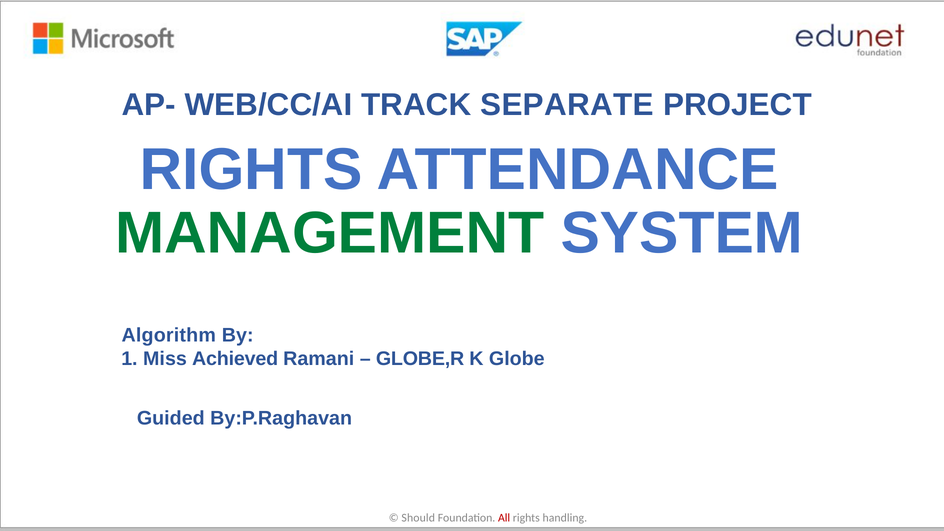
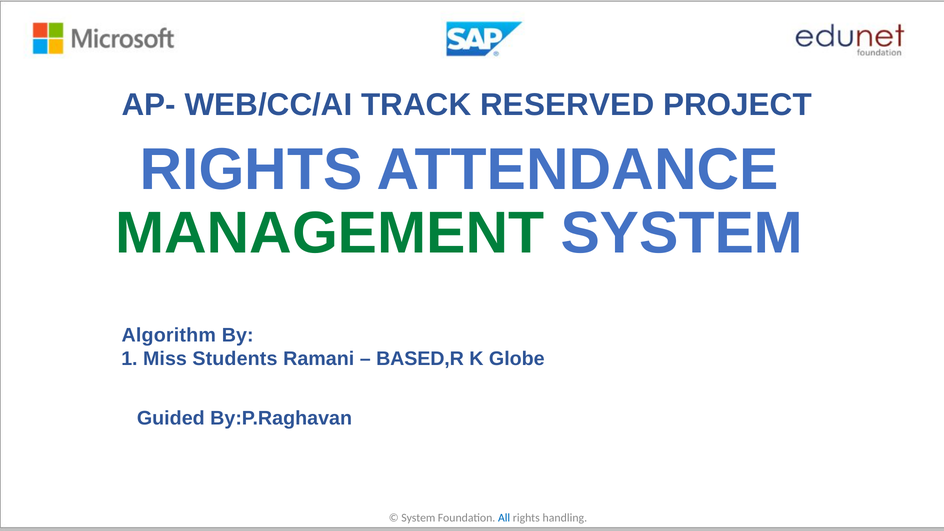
SEPARATE: SEPARATE -> RESERVED (567, 105)
Achieved: Achieved -> Students (235, 359)
GLOBE,R: GLOBE,R -> BASED,R (420, 359)
Should: Should -> System (418, 518)
All colour: red -> blue (504, 518)
